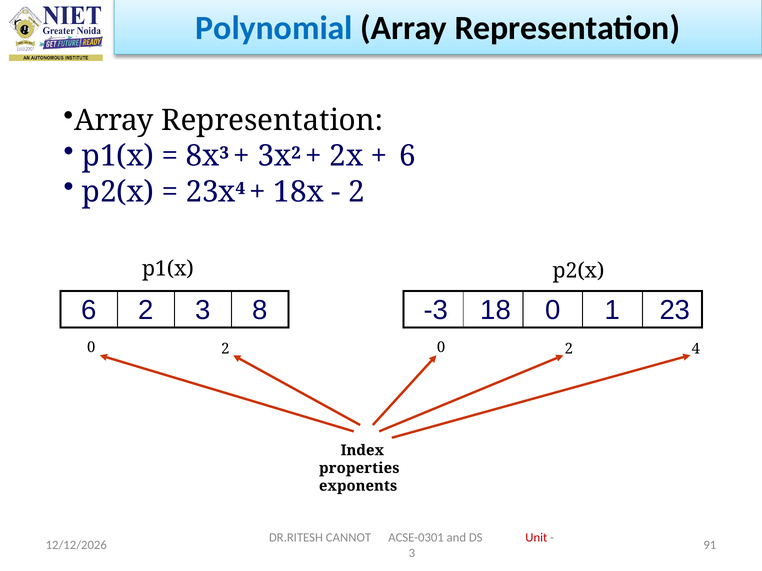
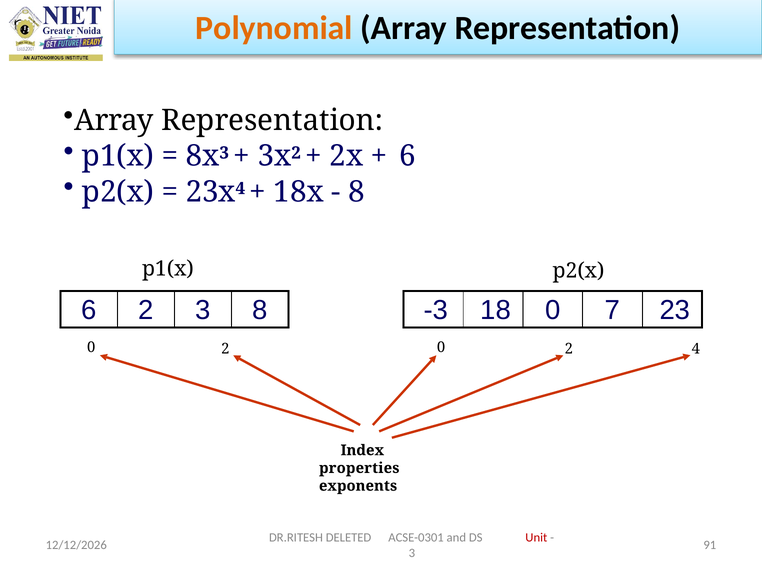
Polynomial colour: blue -> orange (274, 28)
2: 2 -> 8 (356, 192)
1: 1 -> 7 (613, 310)
CANNOT: CANNOT -> DELETED (349, 538)
